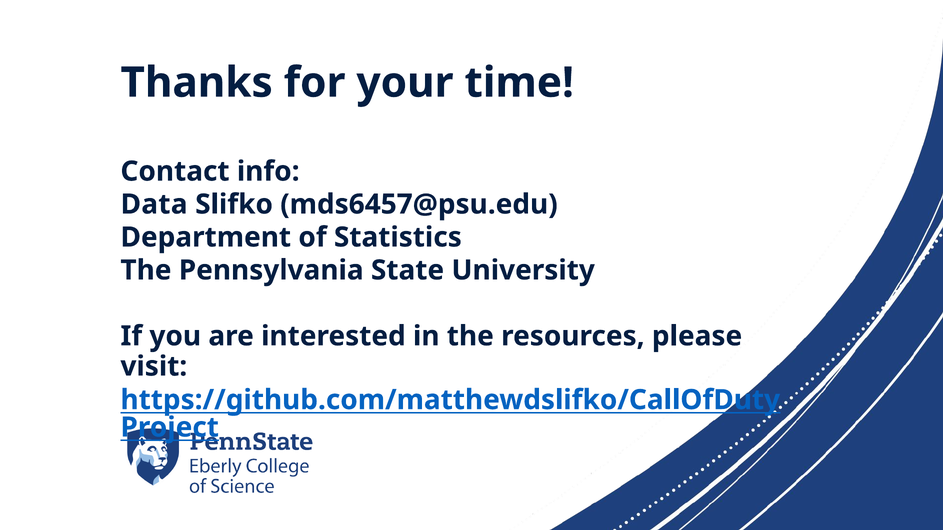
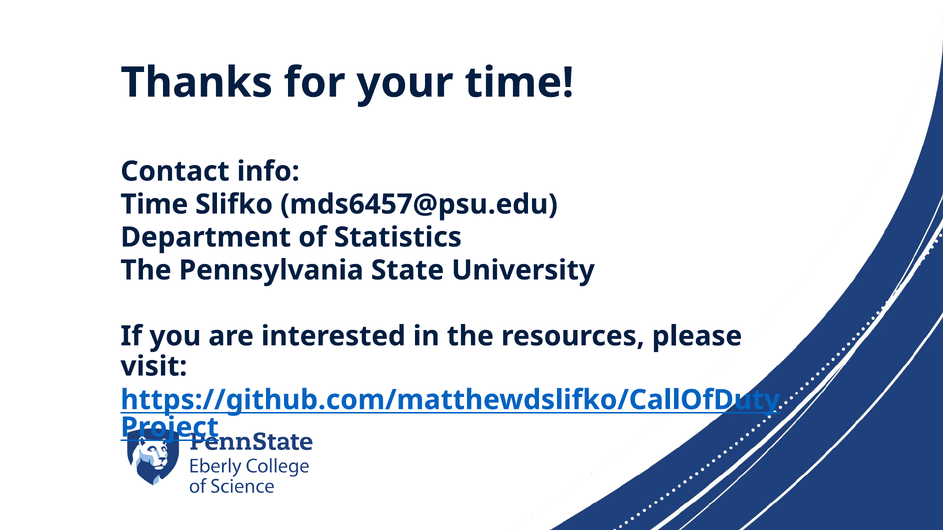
Data: Data -> Time (154, 204)
